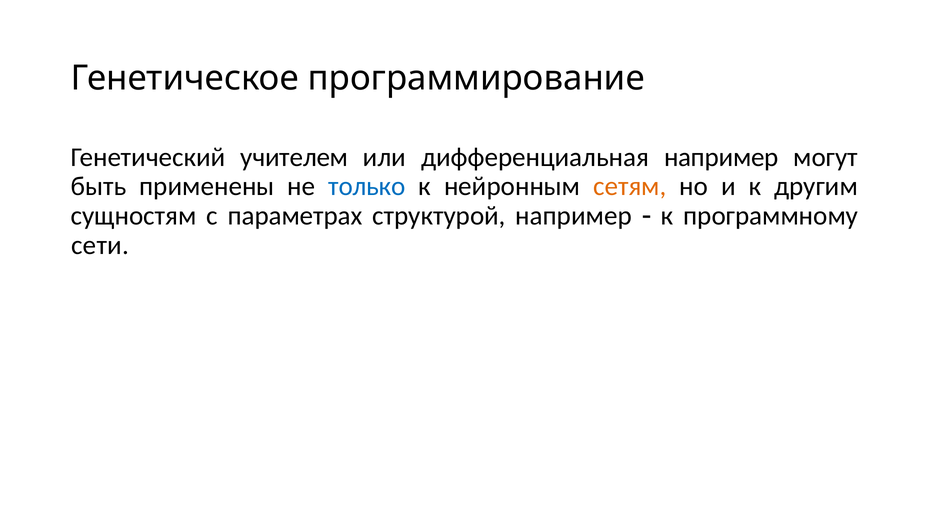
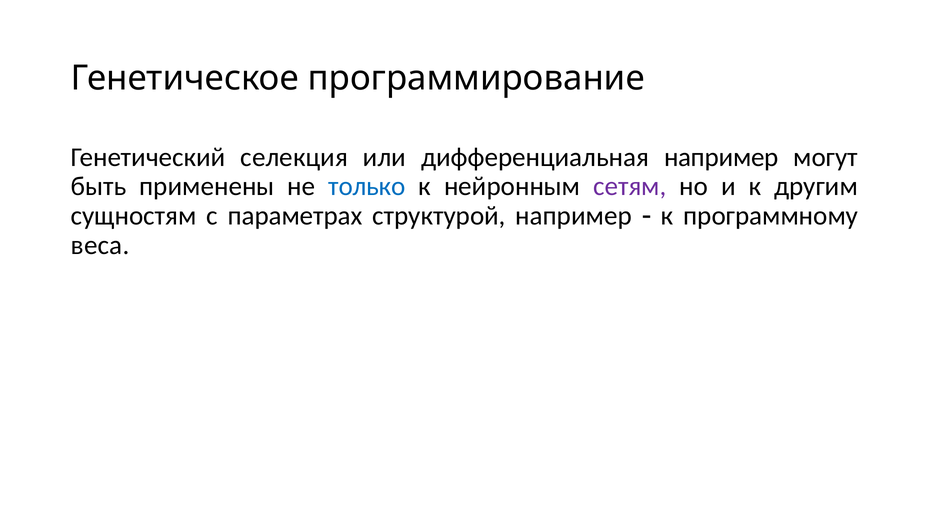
учителем: учителем -> селекция (294, 157)
сетям colour: orange -> purple (630, 186)
сети: сети -> веса (100, 245)
